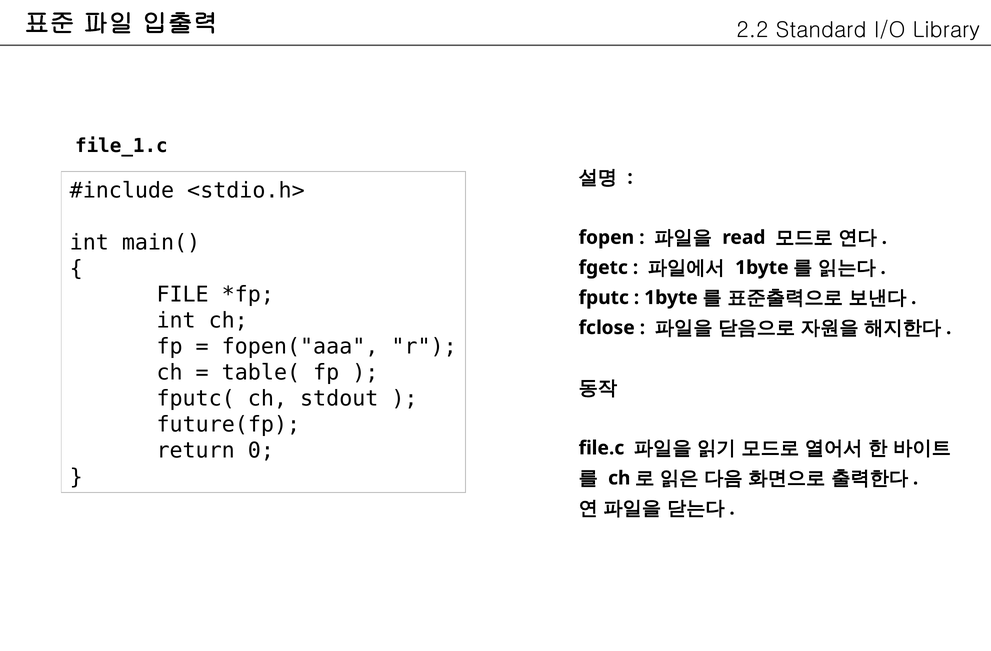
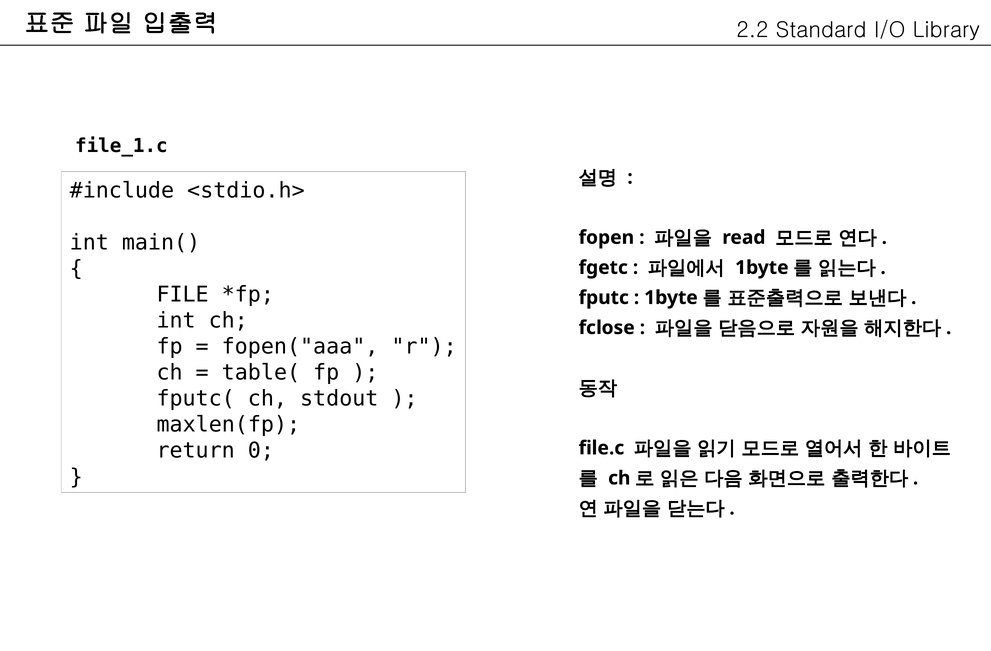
future(fp: future(fp -> maxlen(fp (228, 425)
